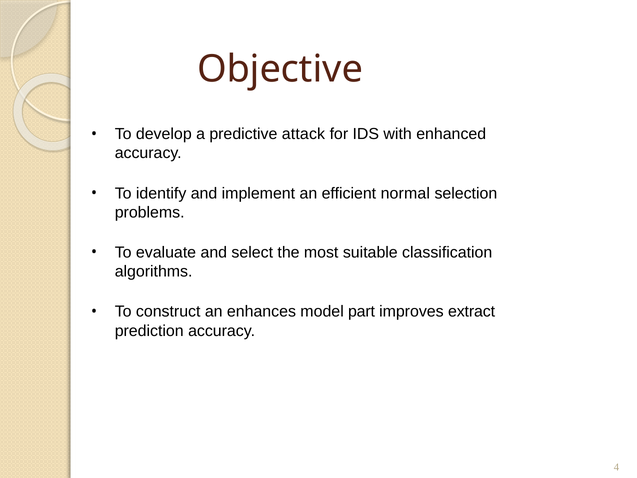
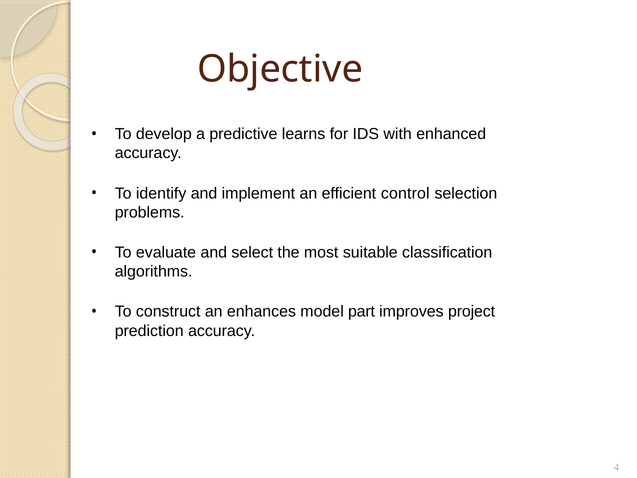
attack: attack -> learns (304, 134)
normal: normal -> control (405, 193)
extract: extract -> project (472, 312)
